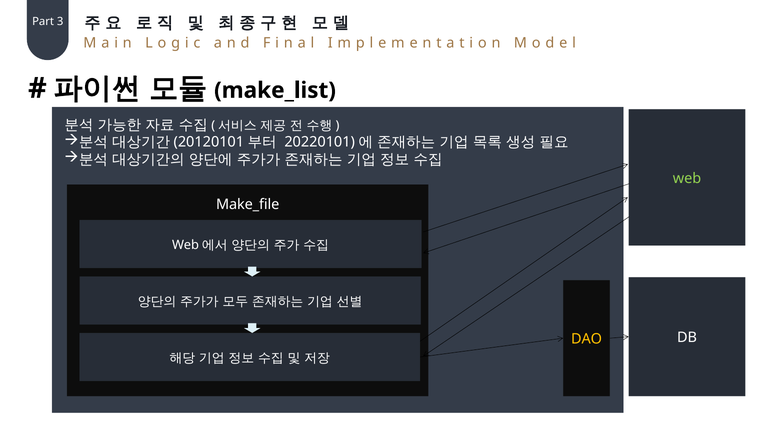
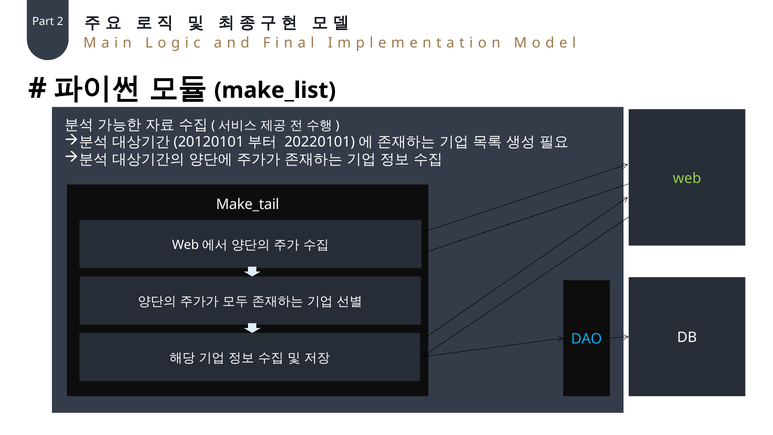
3: 3 -> 2 (60, 22)
Make_file: Make_file -> Make_tail (248, 204)
DAO colour: yellow -> light blue (587, 339)
